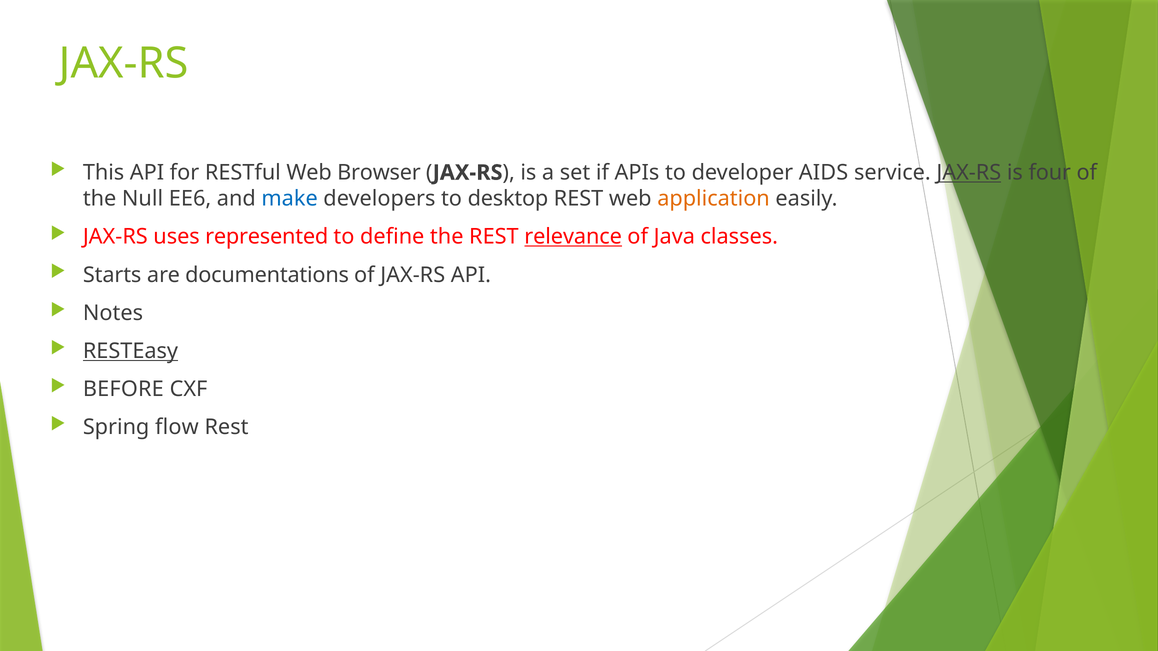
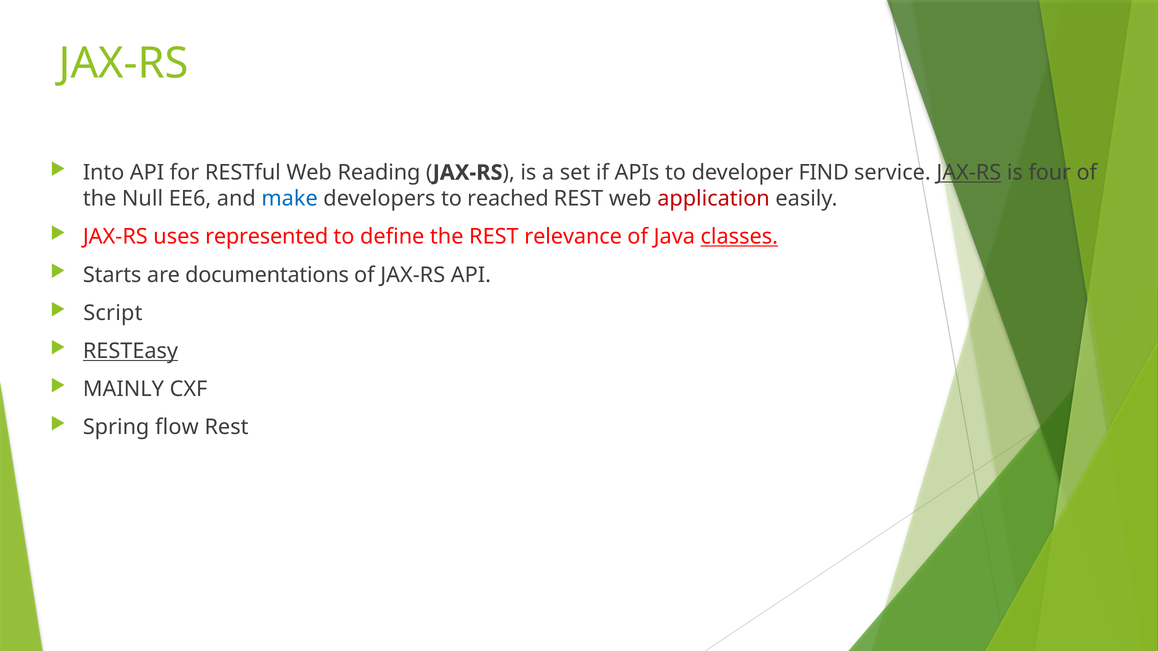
This: This -> Into (104, 173)
Browser: Browser -> Reading (379, 173)
AIDS: AIDS -> FIND (824, 173)
desktop: desktop -> reached (508, 199)
application colour: orange -> red (714, 199)
relevance underline: present -> none (573, 237)
classes underline: none -> present (739, 237)
Notes: Notes -> Script (113, 313)
BEFORE: BEFORE -> MAINLY (123, 389)
